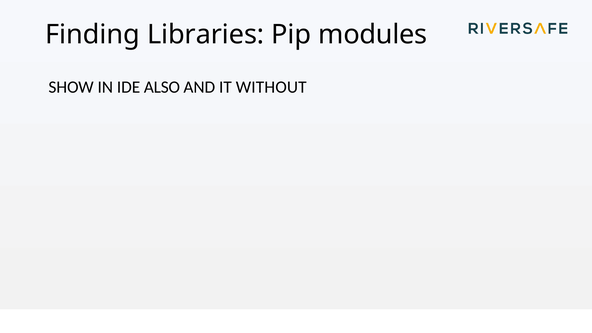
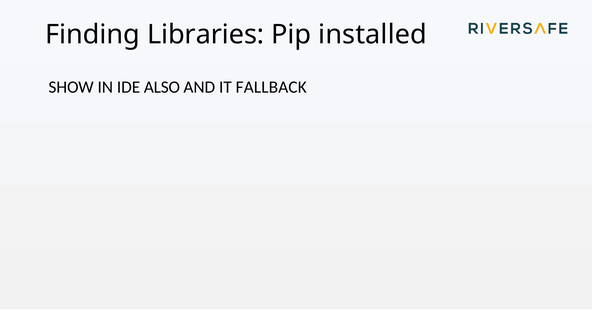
modules: modules -> installed (373, 34)
WITHOUT: WITHOUT -> FALLBACK (271, 87)
